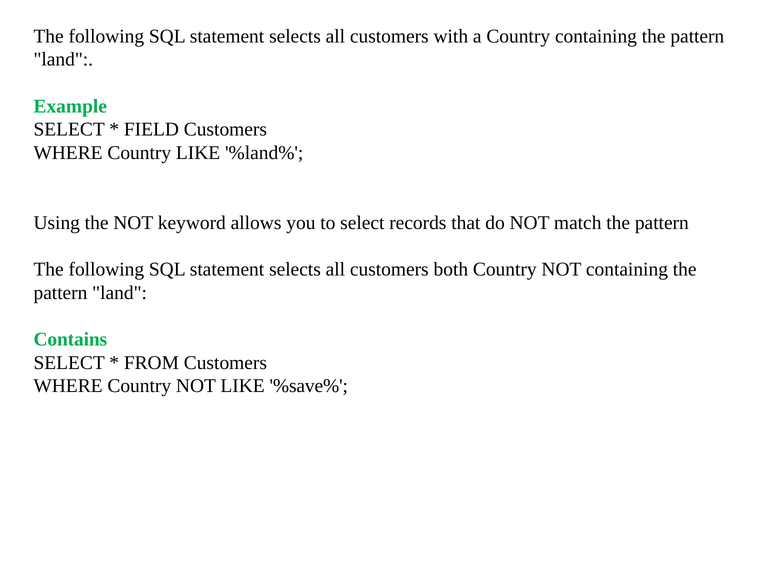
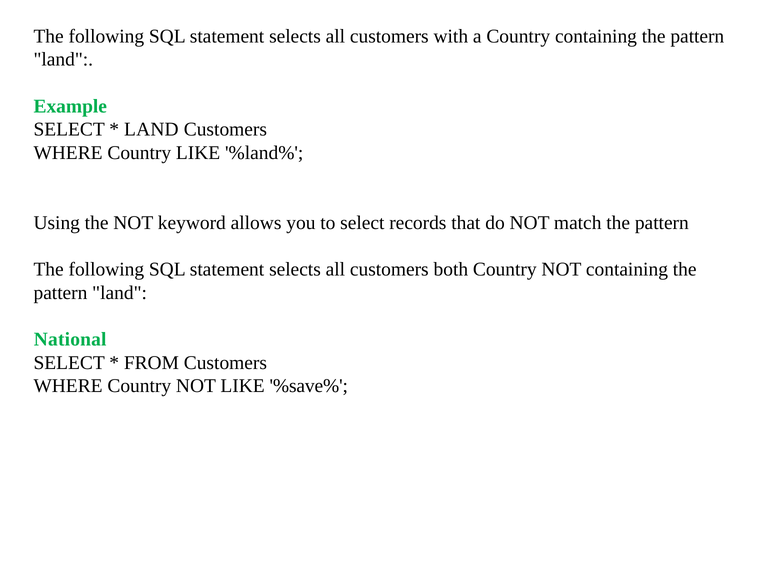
FIELD: FIELD -> LAND (151, 130)
Contains: Contains -> National (70, 340)
